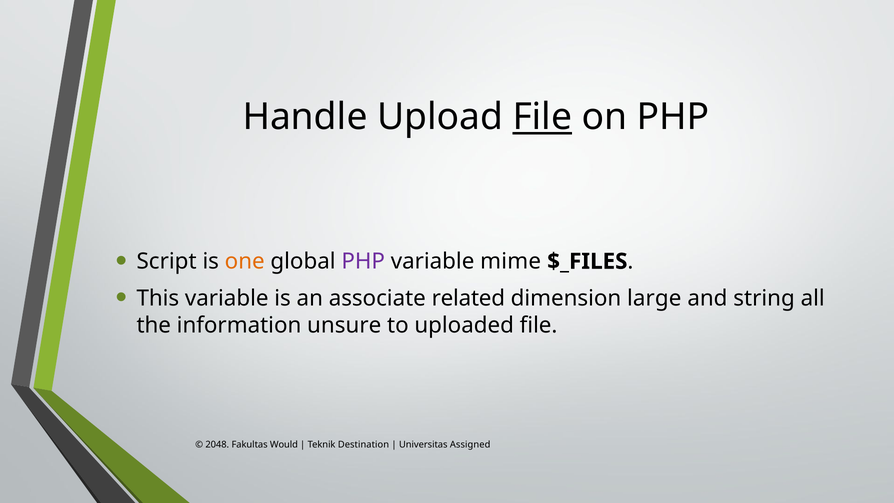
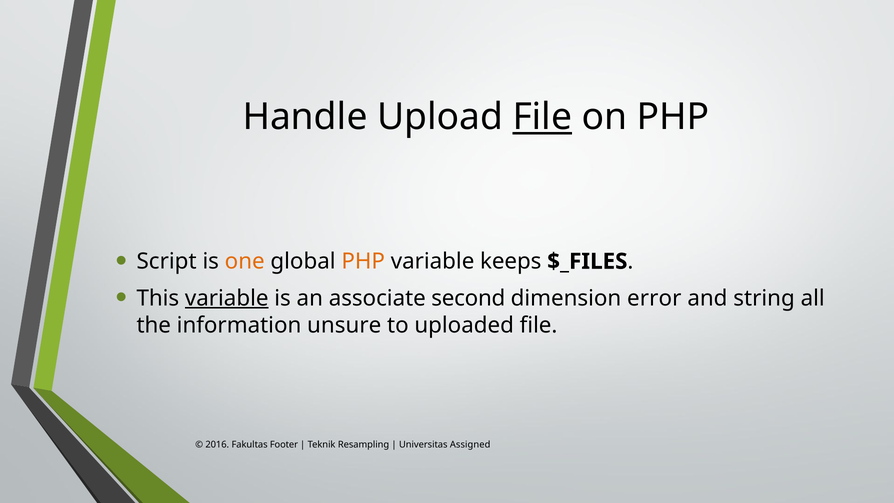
PHP colour: purple -> orange (363, 261)
mime: mime -> keeps (511, 261)
variable underline: none -> present (227, 298)
related: related -> second (468, 298)
large: large -> error (654, 298)
2048: 2048 -> 2016 (217, 445)
Would: Would -> Footer (284, 445)
Destination: Destination -> Resampling (364, 445)
